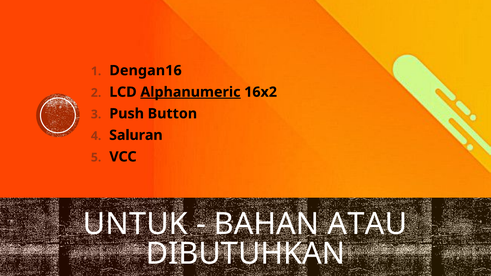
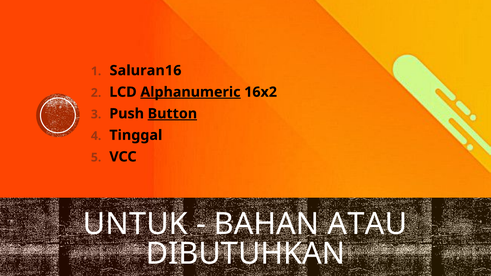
Dengan16: Dengan16 -> Saluran16 (145, 71)
Button underline: none -> present (172, 114)
Saluran: Saluran -> Tinggal (136, 135)
